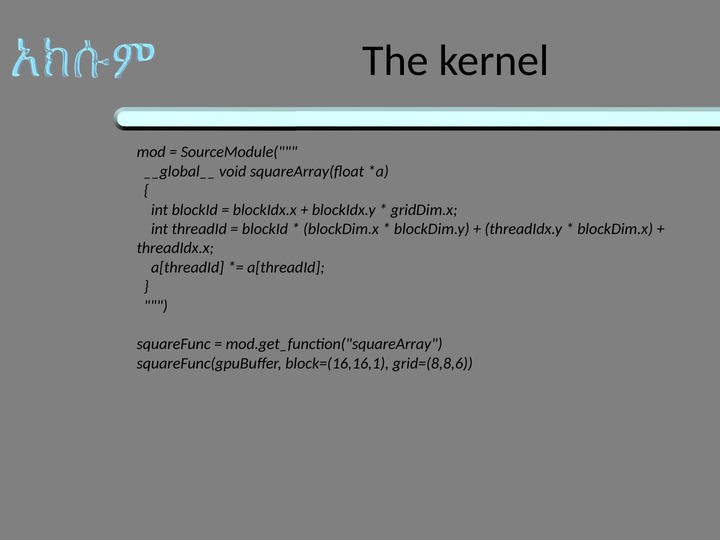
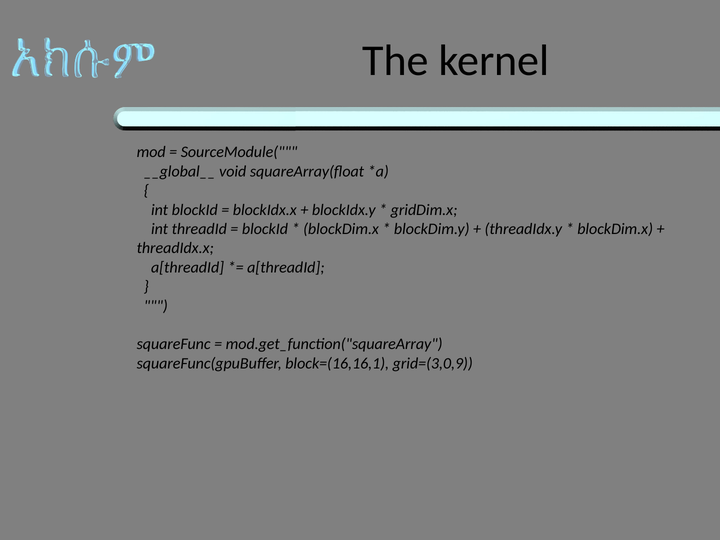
grid=(8,8,6: grid=(8,8,6 -> grid=(3,0,9 (433, 363)
